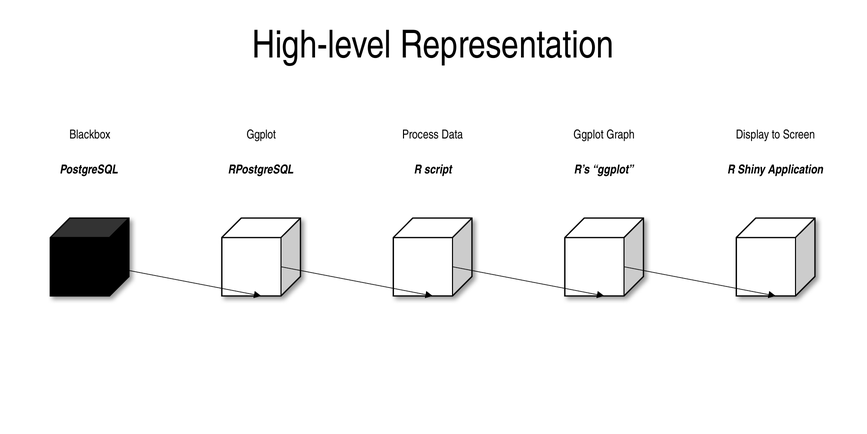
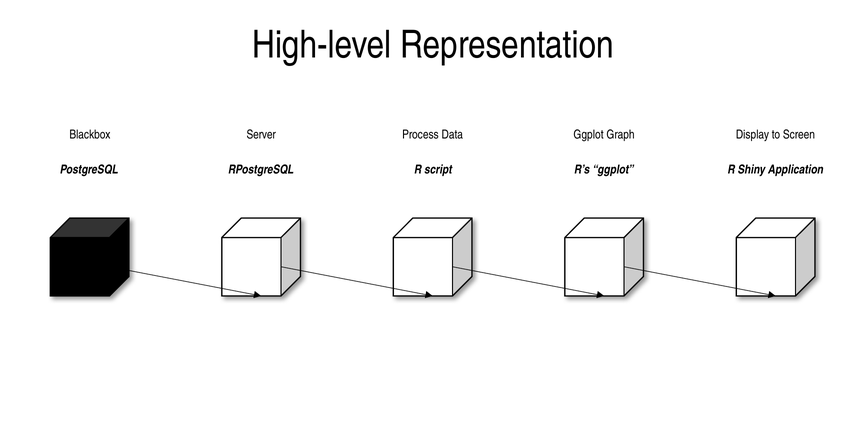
Ggplot: Ggplot -> Server (261, 135)
